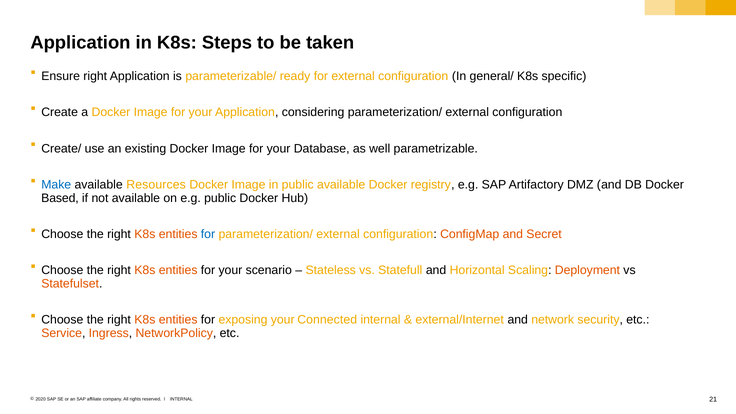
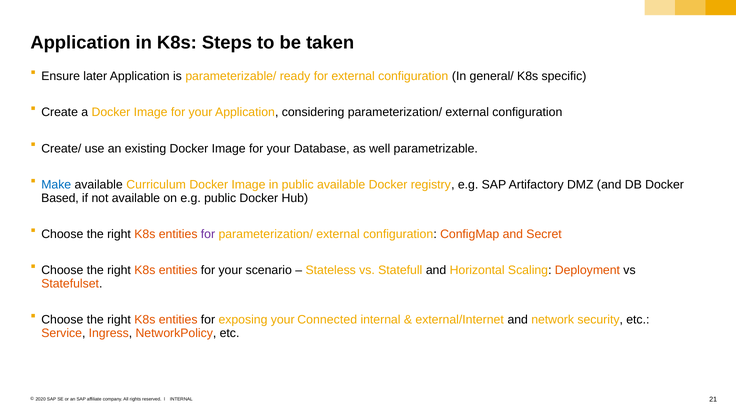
Ensure right: right -> later (95, 76)
Resources: Resources -> Curriculum (156, 185)
for colour: blue -> purple (208, 234)
